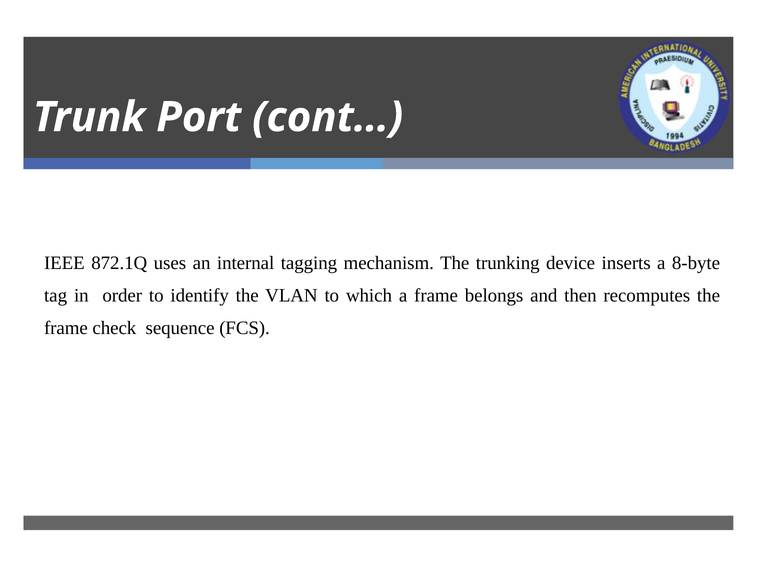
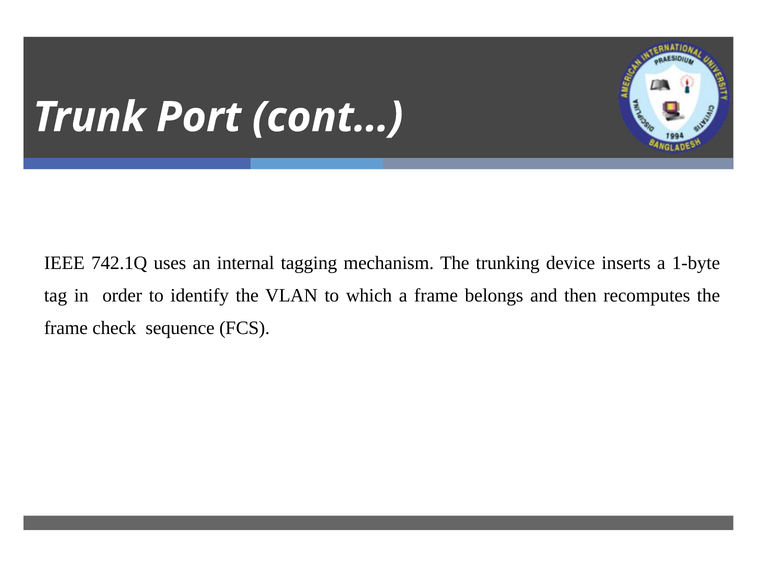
872.1Q: 872.1Q -> 742.1Q (119, 263)
8-byte: 8-byte -> 1-byte (696, 263)
